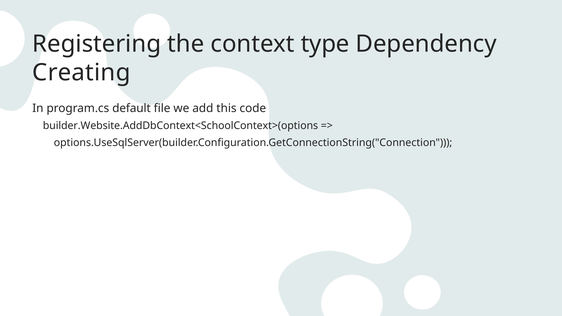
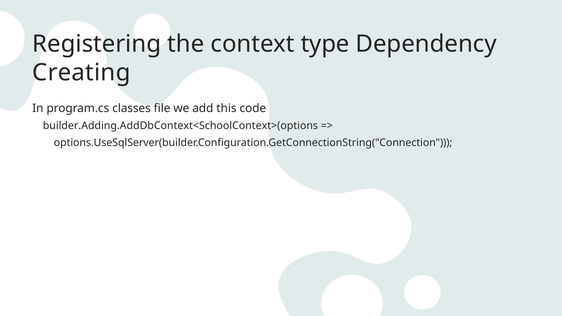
default: default -> classes (131, 108)
builder.Website.AddDbContext<SchoolContext>(options: builder.Website.AddDbContext<SchoolContext>(options -> builder.Adding.AddDbContext<SchoolContext>(options (180, 126)
